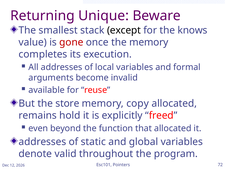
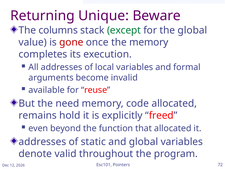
smallest: smallest -> columns (58, 30)
except colour: black -> green (124, 30)
the knows: knows -> global (192, 30)
store: store -> need (67, 103)
copy: copy -> code (138, 103)
